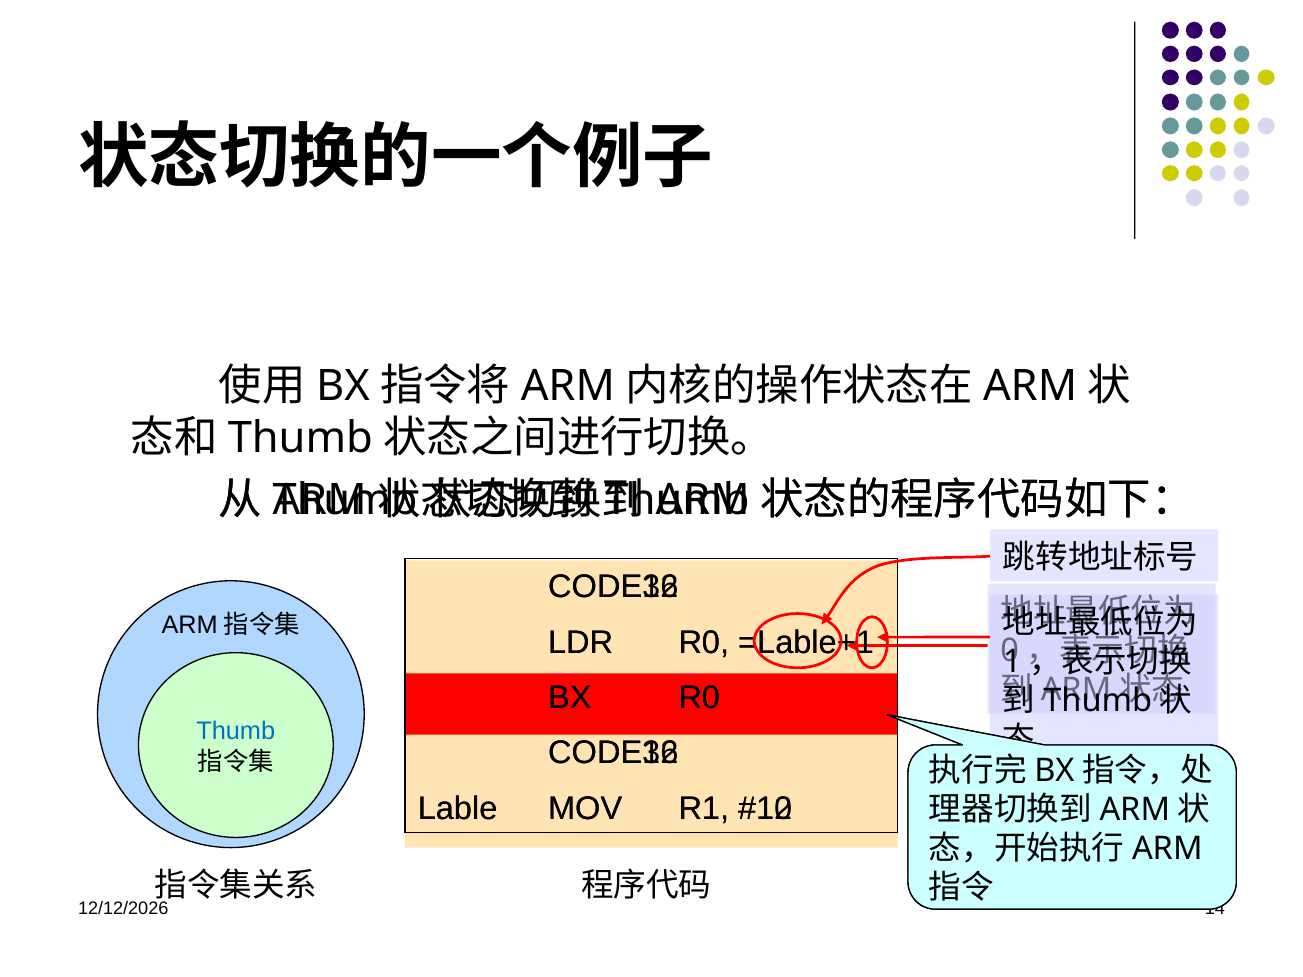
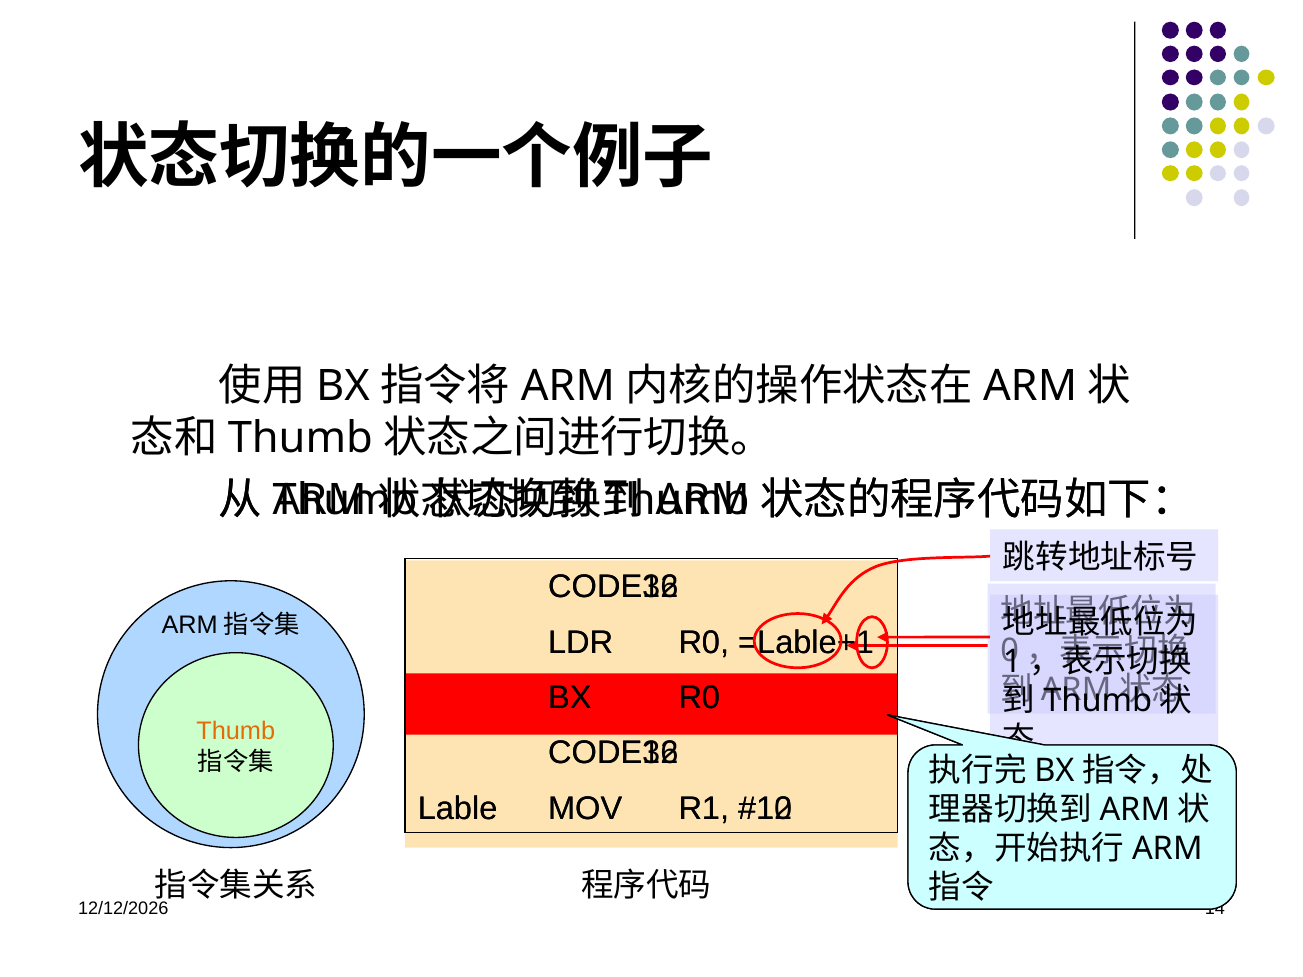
Thumb colour: blue -> orange (236, 732)
